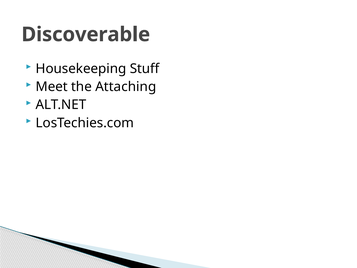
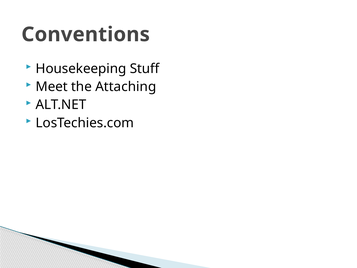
Discoverable: Discoverable -> Conventions (86, 34)
